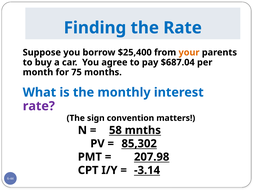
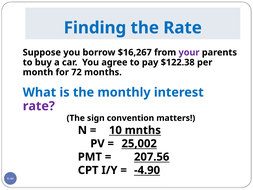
$25,400: $25,400 -> $16,267 (135, 52)
your colour: orange -> purple (189, 52)
$687.04: $687.04 -> $122.38 (178, 62)
75: 75 -> 72 (77, 72)
58: 58 -> 10 (115, 130)
85,302: 85,302 -> 25,002 (139, 143)
207.98: 207.98 -> 207.56 (152, 157)
-3.14: -3.14 -> -4.90 (147, 170)
